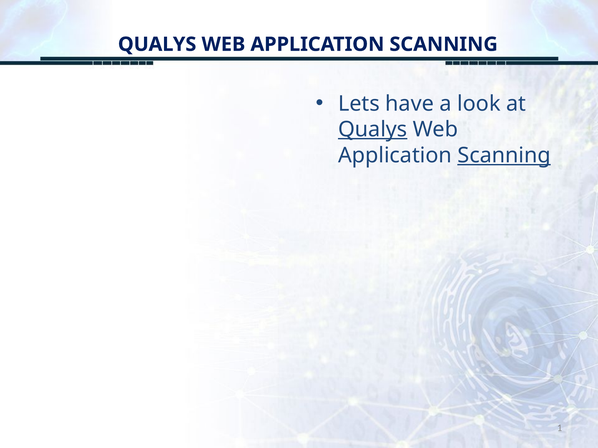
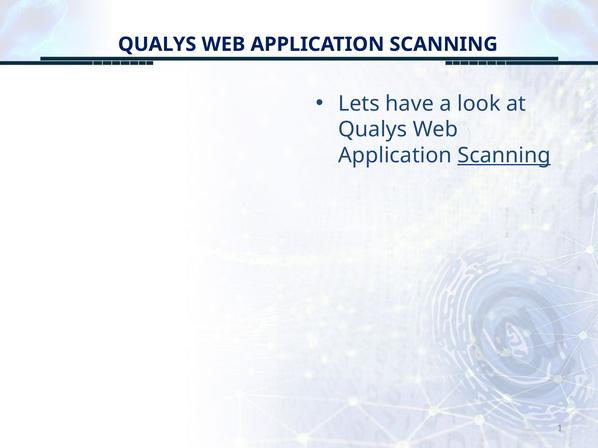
Qualys underline: present -> none (373, 130)
